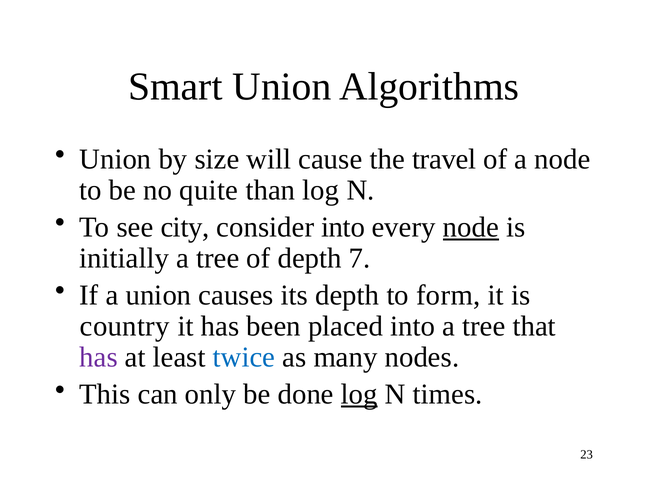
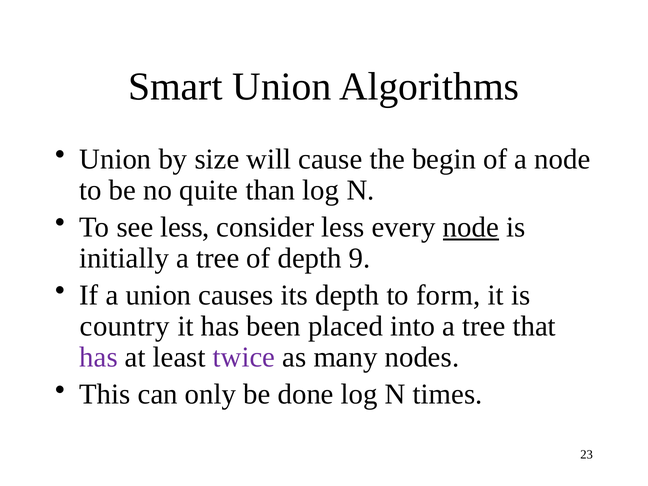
travel: travel -> begin (444, 159)
see city: city -> less (185, 227)
consider into: into -> less (343, 227)
7: 7 -> 9 (360, 258)
twice colour: blue -> purple (244, 357)
log underline: present -> none (359, 394)
